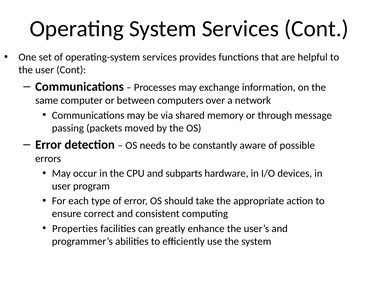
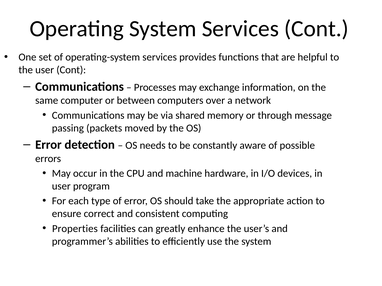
subparts: subparts -> machine (184, 174)
